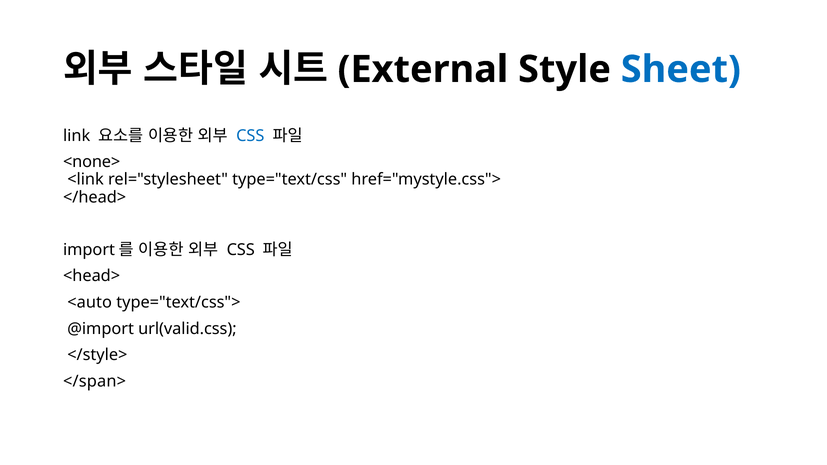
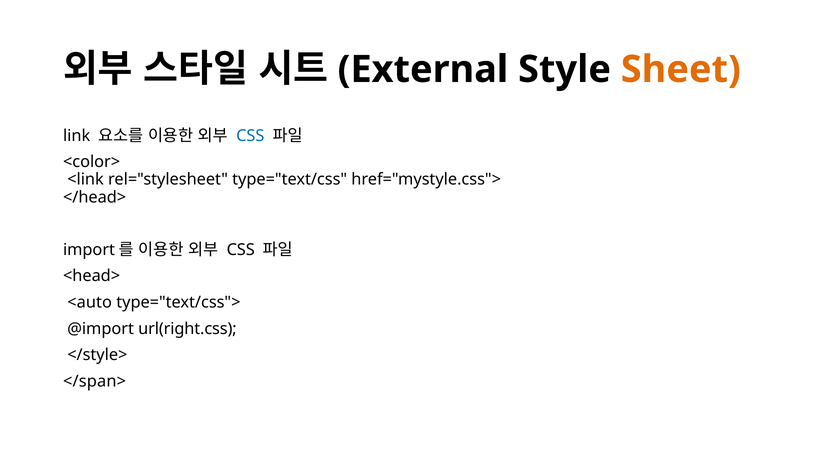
Sheet colour: blue -> orange (681, 69)
<none>: <none> -> <color> (92, 162)
url(valid.css: url(valid.css -> url(right.css (187, 329)
